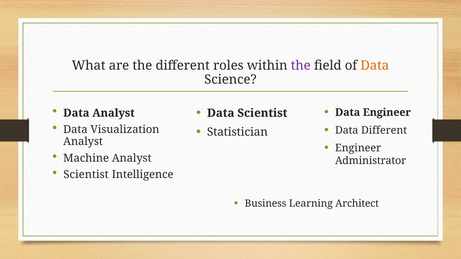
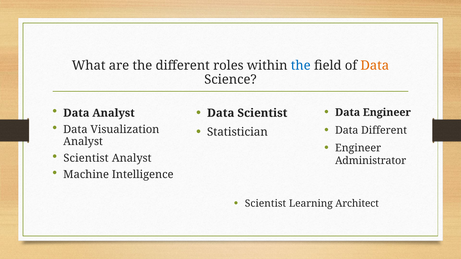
the colour: purple -> blue (301, 65)
Machine: Machine -> Scientist (86, 158)
Scientist: Scientist -> Machine (86, 175)
Business: Business -> Scientist (265, 204)
